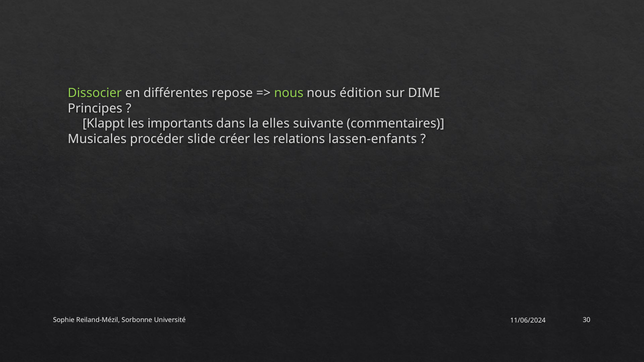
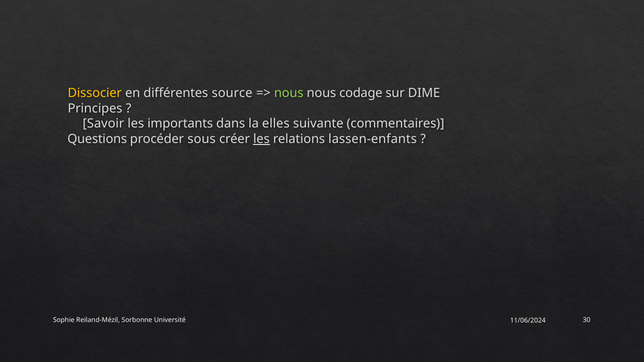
Dissocier colour: light green -> yellow (95, 93)
repose: repose -> source (232, 93)
édition: édition -> codage (361, 93)
Klappt: Klappt -> Savoir (103, 124)
Musicales: Musicales -> Questions (97, 139)
slide: slide -> sous (202, 139)
les underline: none -> present (261, 139)
